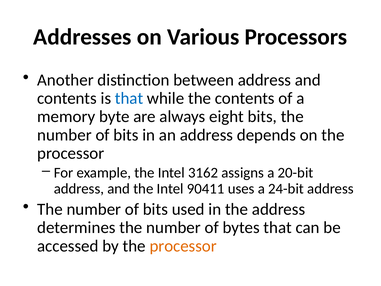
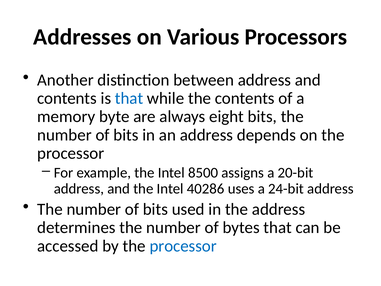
3162: 3162 -> 8500 (203, 173)
90411: 90411 -> 40286 (206, 189)
processor colour: orange -> blue (183, 246)
